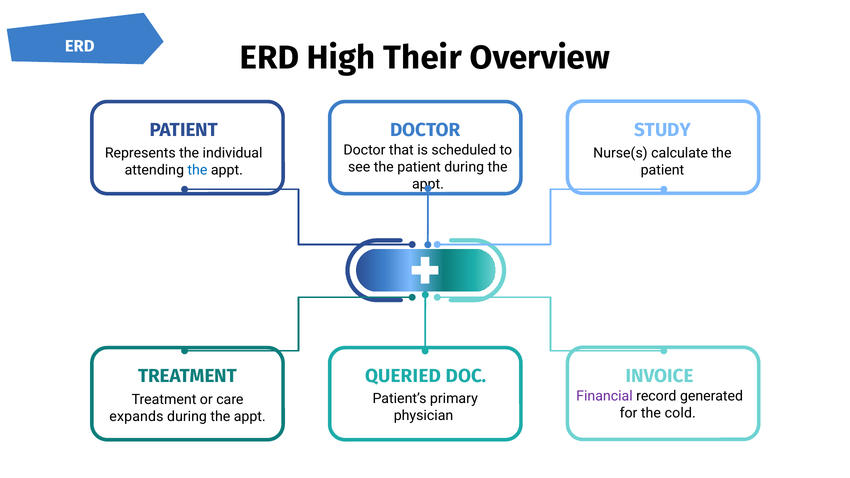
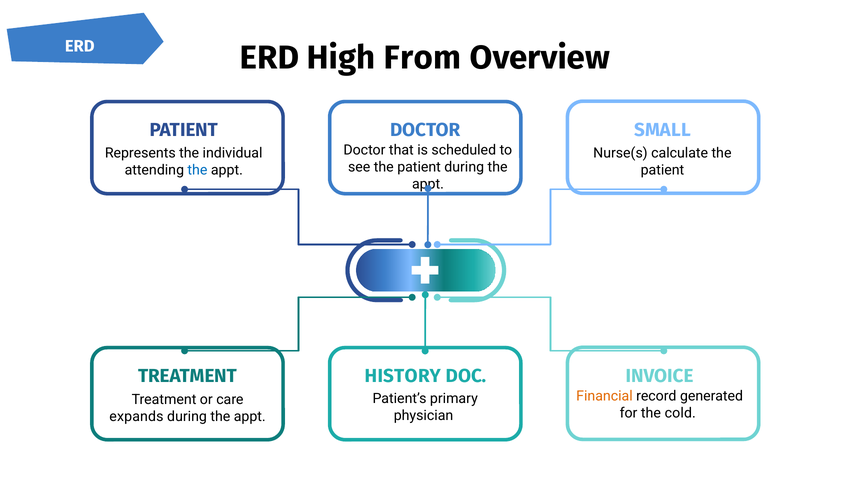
Their: Their -> From (422, 58)
STUDY: STUDY -> SMALL (662, 130)
QUERIED: QUERIED -> HISTORY (403, 376)
Financial colour: purple -> orange (604, 396)
